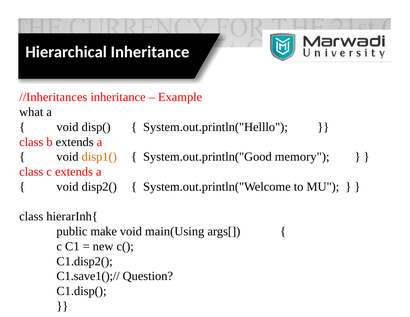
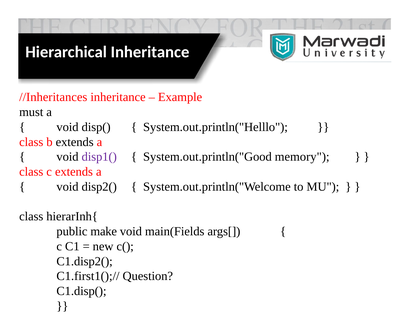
what: what -> must (31, 112)
disp1( colour: orange -> purple (99, 157)
main(Using: main(Using -> main(Fields (175, 231)
C1.save1();//: C1.save1();// -> C1.first1();// (88, 276)
